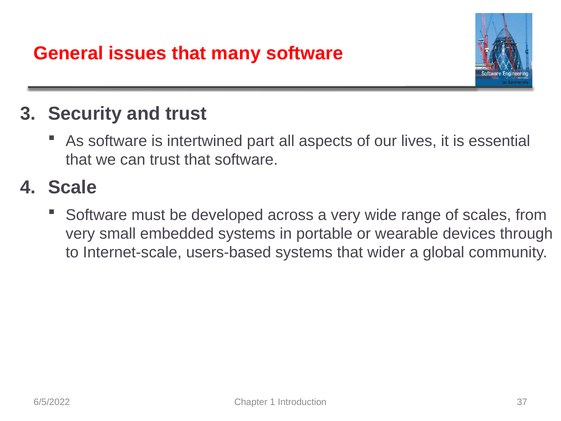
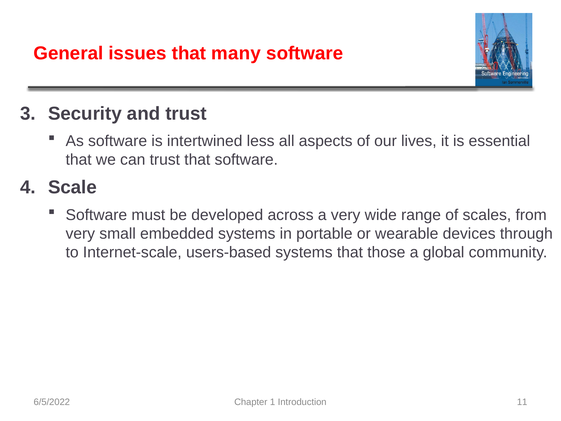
part: part -> less (261, 141)
wider: wider -> those (386, 252)
37: 37 -> 11 (522, 402)
